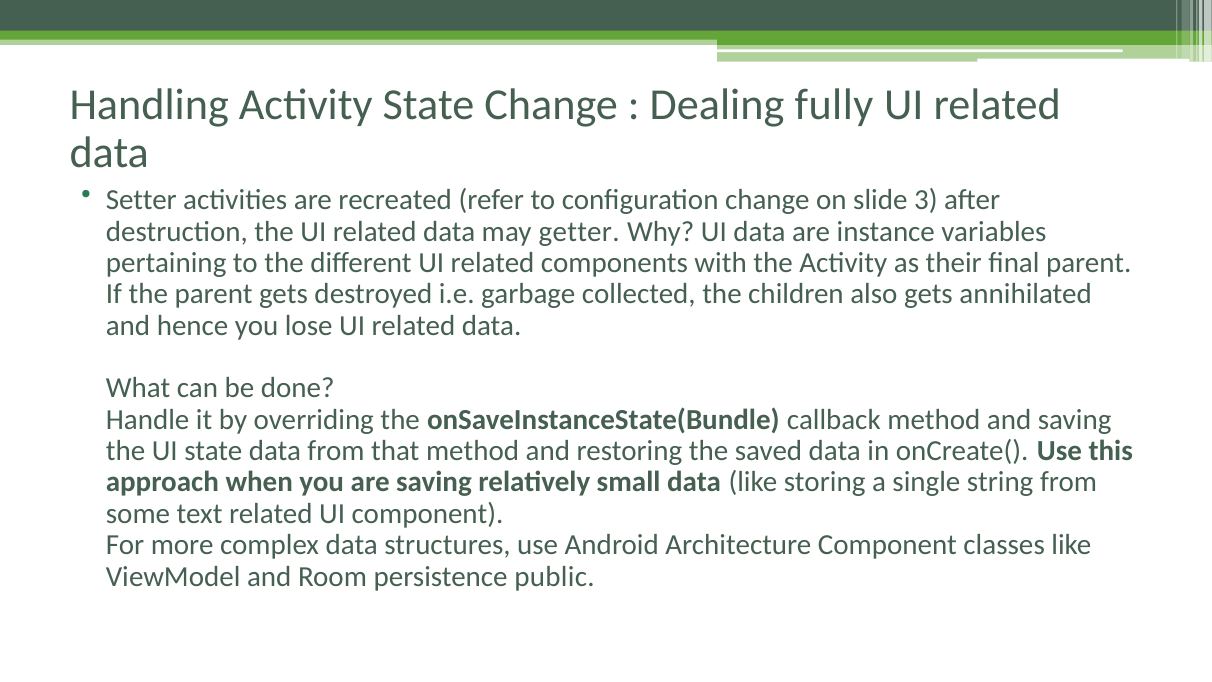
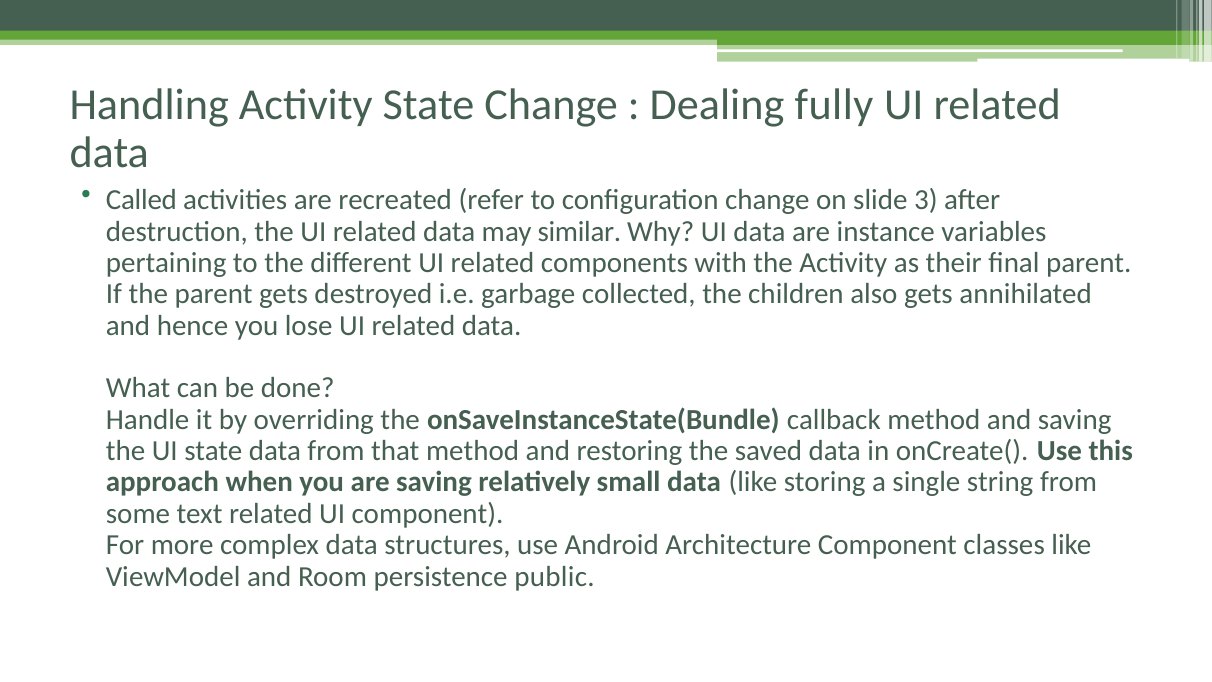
Setter: Setter -> Called (141, 200)
getter: getter -> similar (579, 231)
